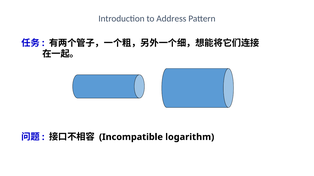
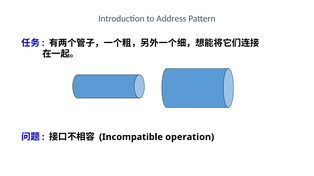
logarithm: logarithm -> operation (190, 137)
